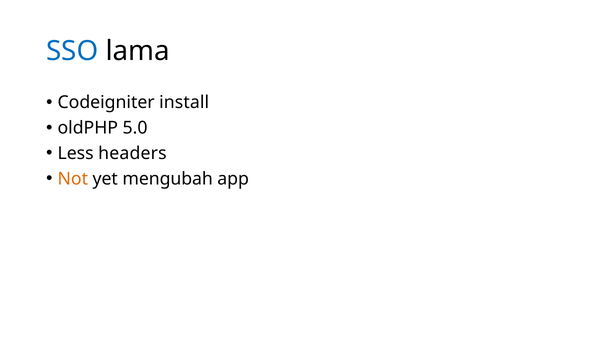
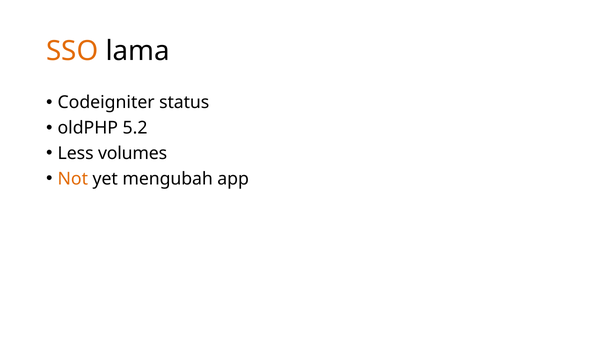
SSO colour: blue -> orange (72, 51)
install: install -> status (184, 102)
5.0: 5.0 -> 5.2 (135, 128)
headers: headers -> volumes (133, 153)
